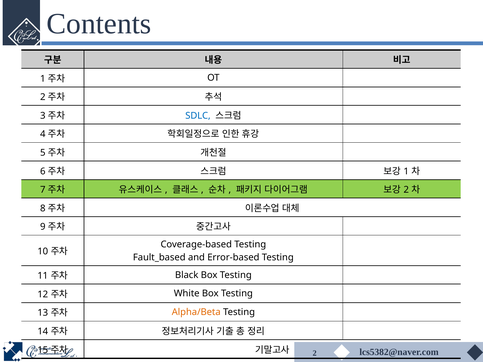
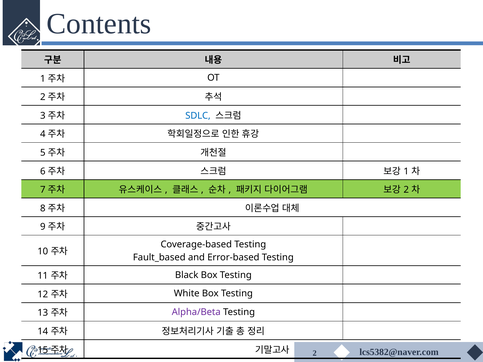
Alpha/Beta colour: orange -> purple (196, 312)
